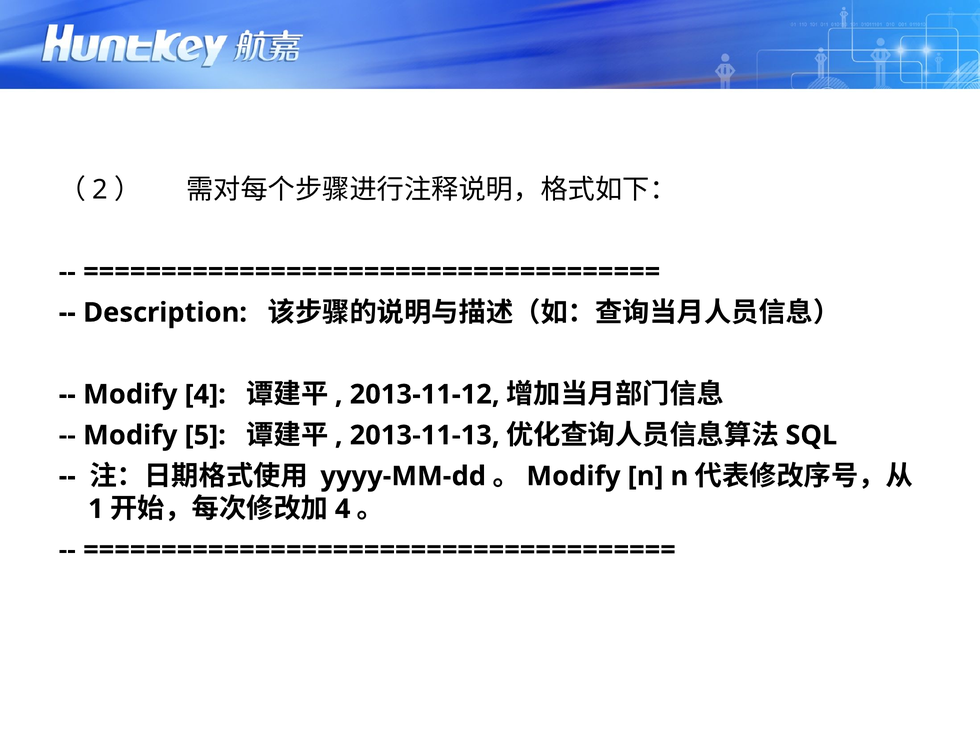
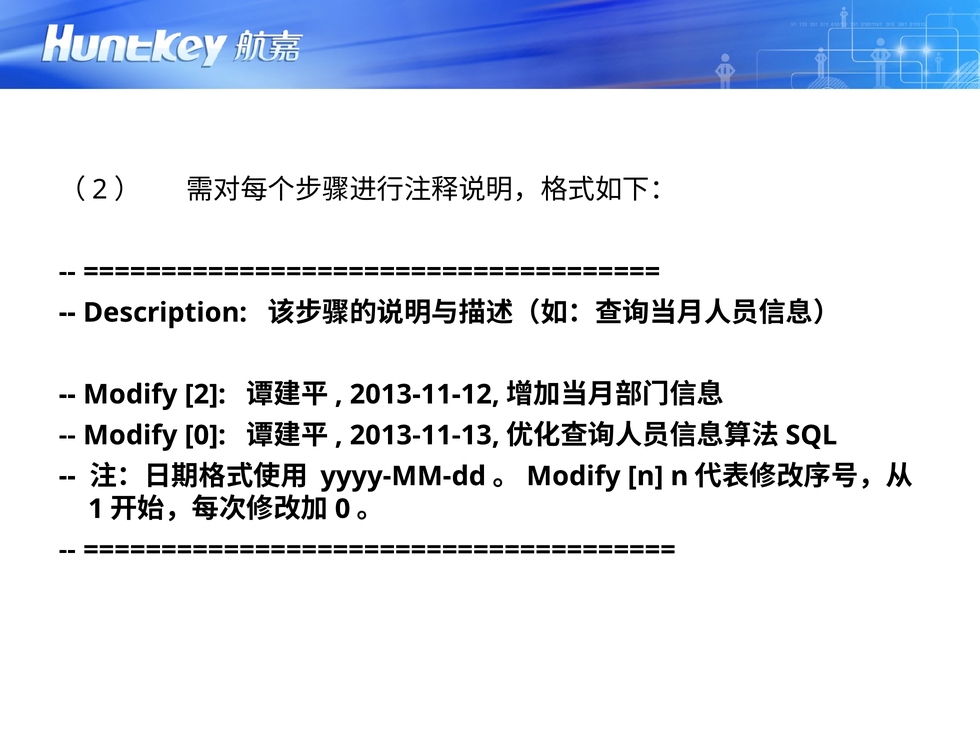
Modify 4: 4 -> 2 (205, 394)
Modify 5: 5 -> 0 (205, 435)
4: 4 -> 0 (343, 509)
